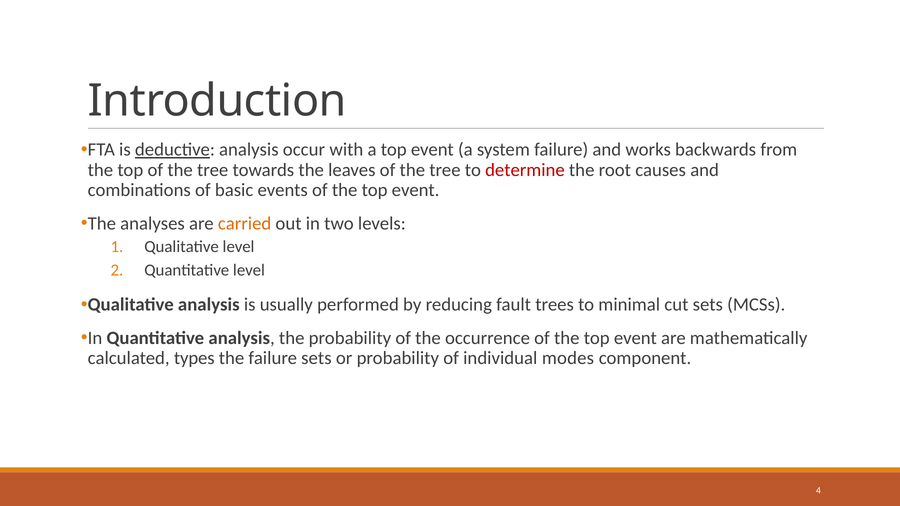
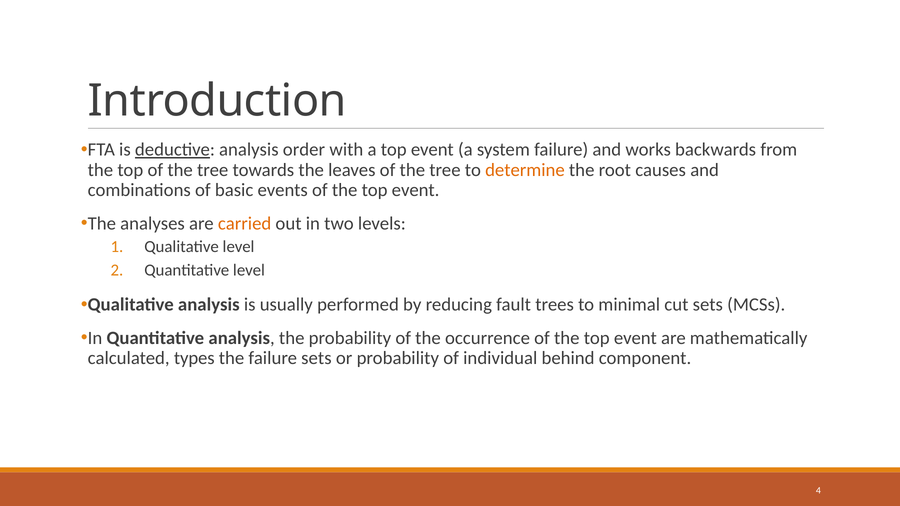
occur: occur -> order (304, 150)
determine colour: red -> orange (525, 170)
modes: modes -> behind (568, 358)
